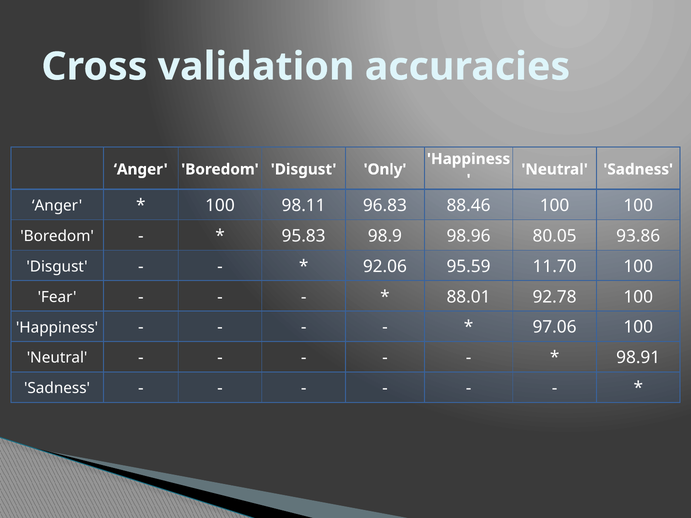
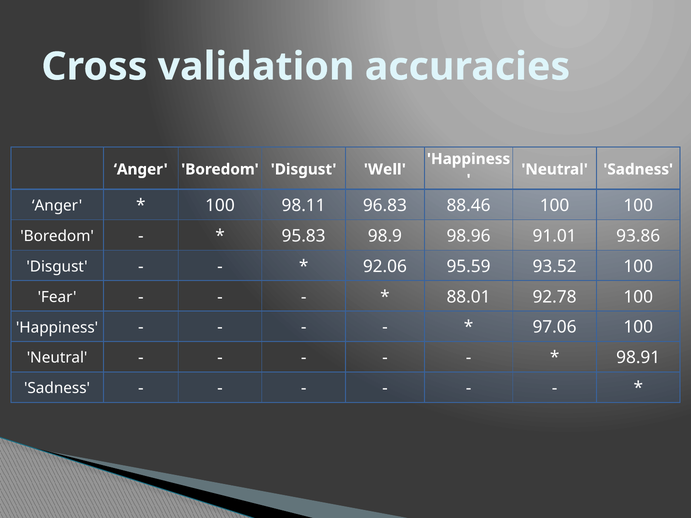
Only: Only -> Well (385, 169)
80.05: 80.05 -> 91.01 (555, 236)
11.70: 11.70 -> 93.52 (555, 267)
